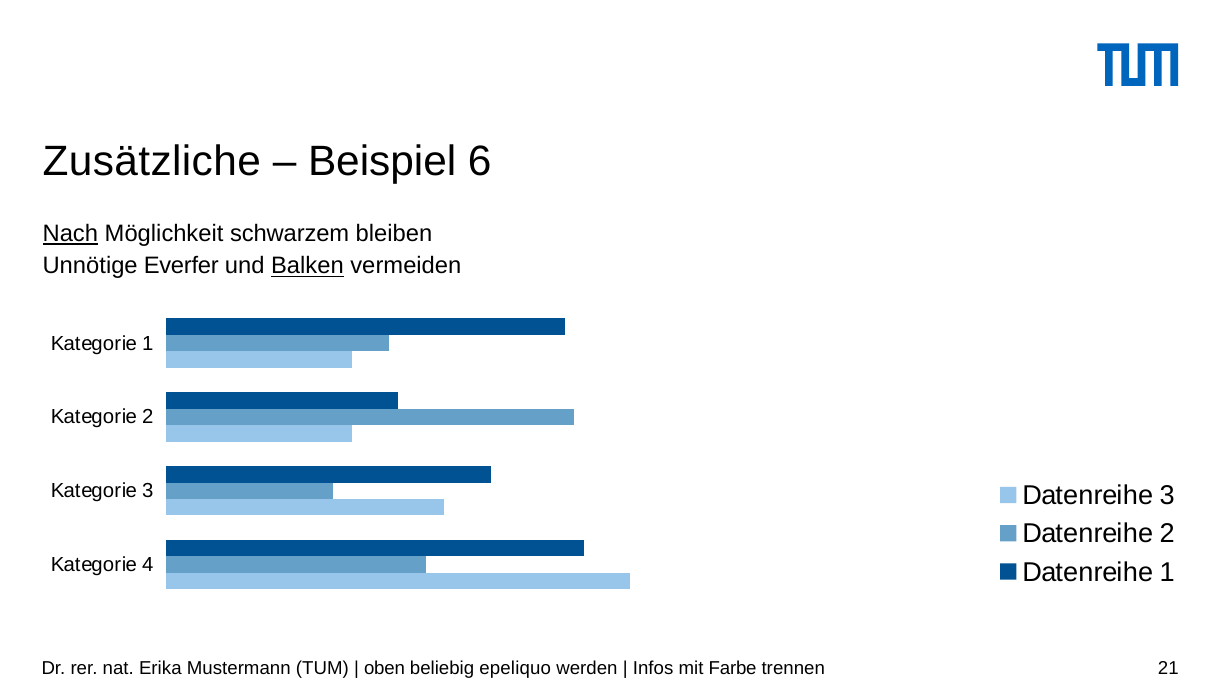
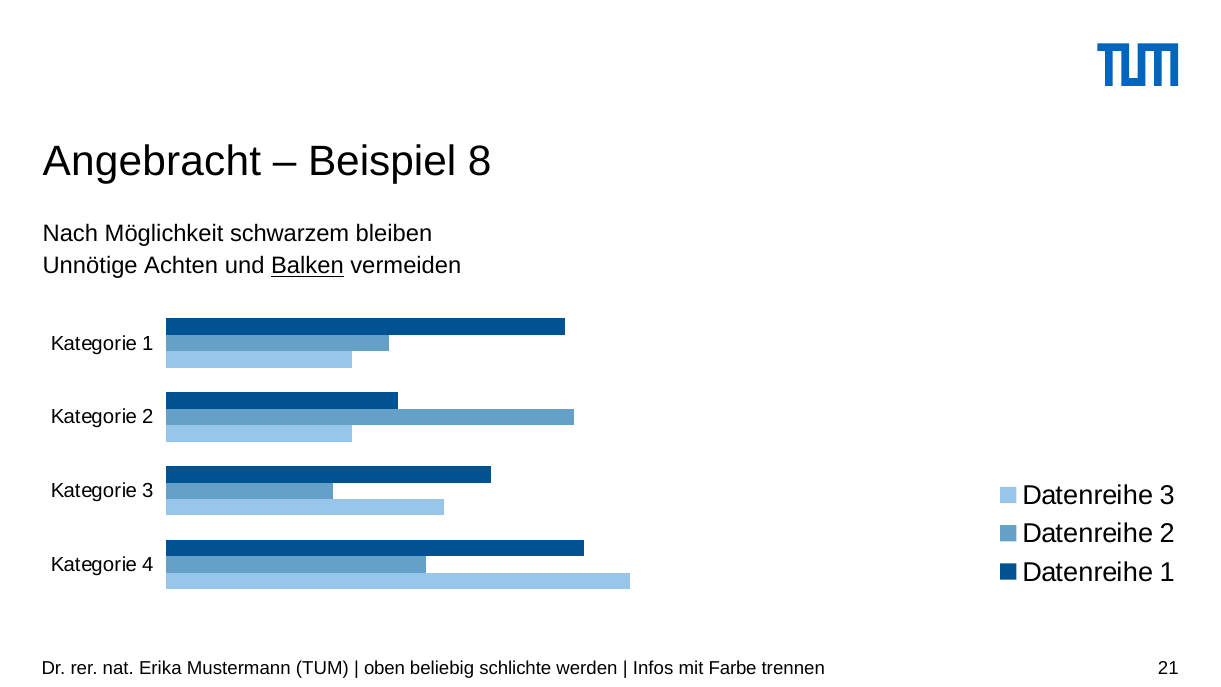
Zusätzliche: Zusätzliche -> Angebracht (152, 162)
6: 6 -> 8 (480, 162)
Nach underline: present -> none (70, 234)
Everfer: Everfer -> Achten (181, 266)
epeliquo: epeliquo -> schlichte (515, 668)
